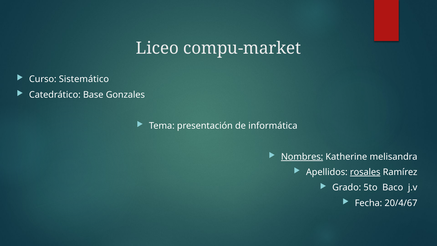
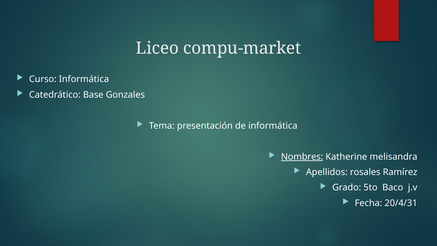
Curso Sistemático: Sistemático -> Informática (84, 79)
rosales underline: present -> none (365, 172)
20/4/67: 20/4/67 -> 20/4/31 (401, 203)
